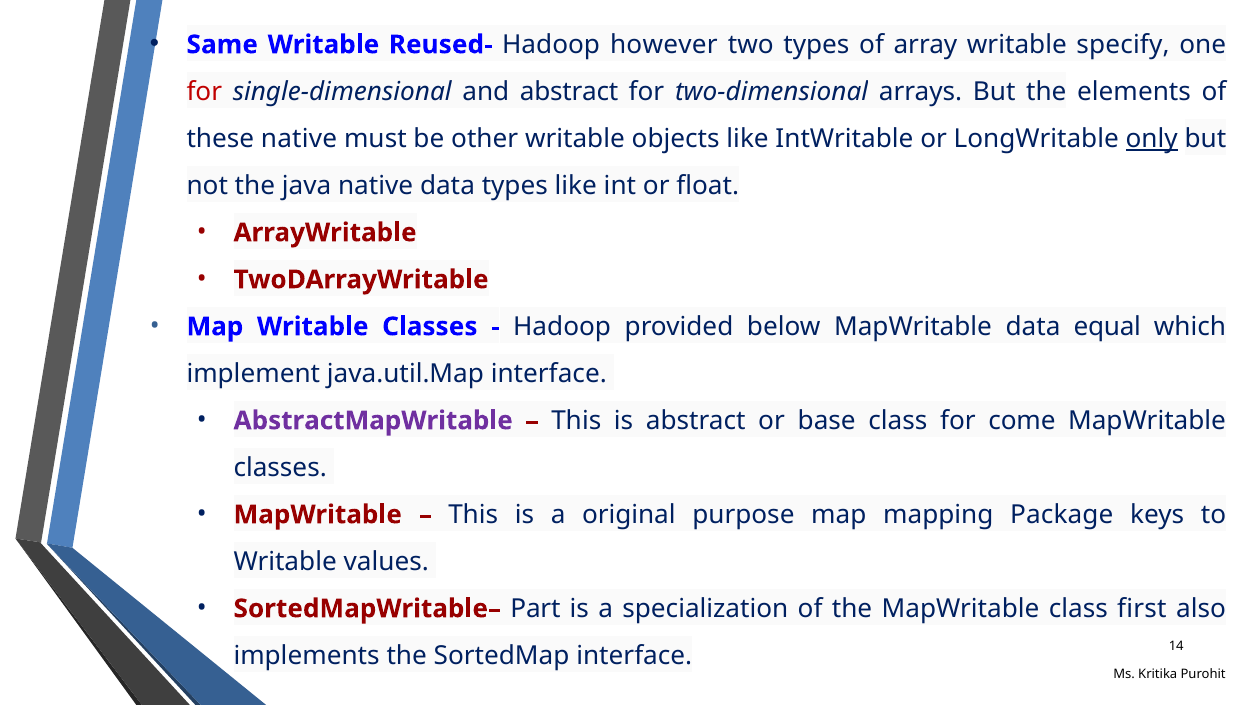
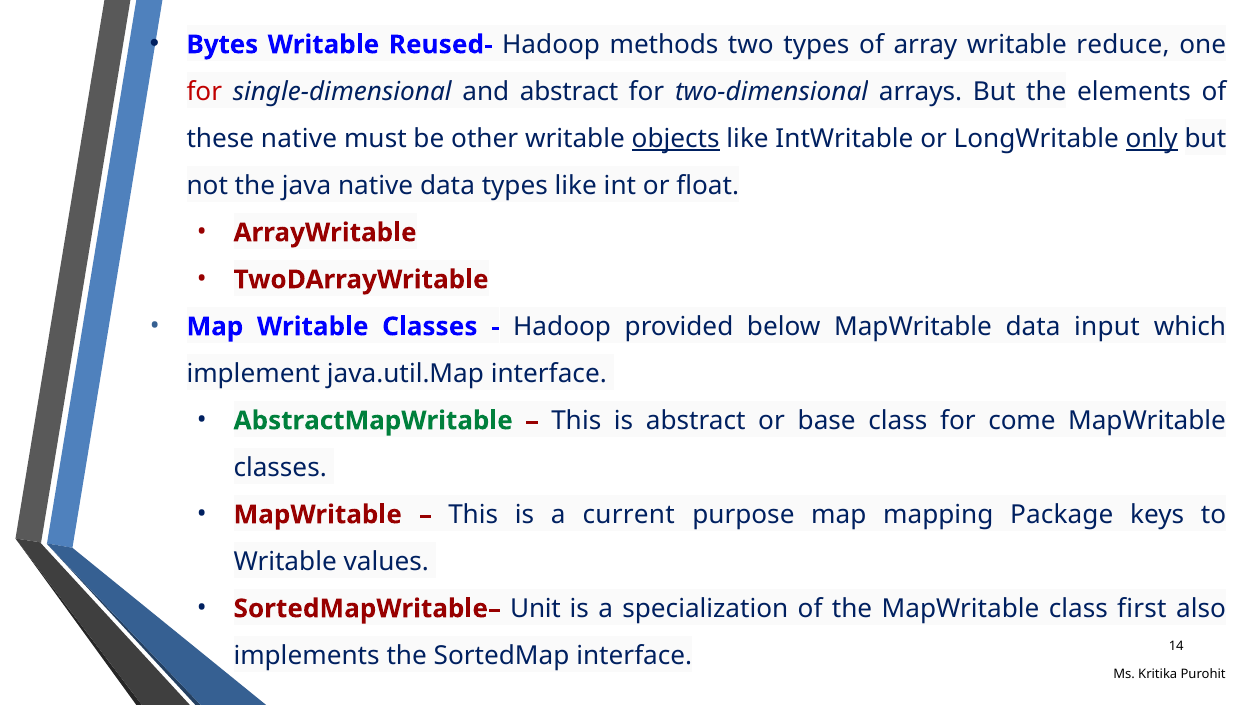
Same: Same -> Bytes (222, 45)
however: however -> methods (664, 45)
specify: specify -> reduce (1123, 45)
objects underline: none -> present (676, 139)
equal: equal -> input (1107, 327)
AbstractMapWritable colour: purple -> green (373, 421)
original: original -> current (629, 515)
Part: Part -> Unit (536, 609)
